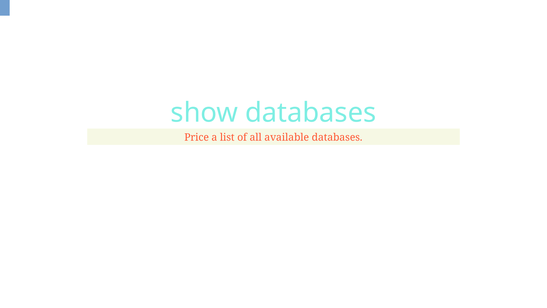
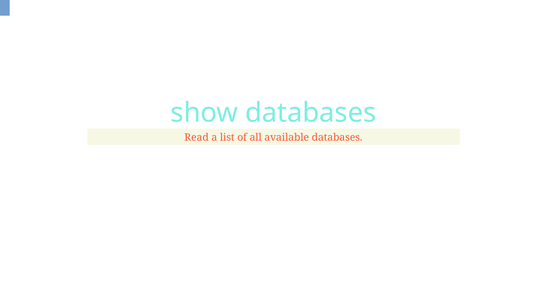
Price: Price -> Read (197, 137)
